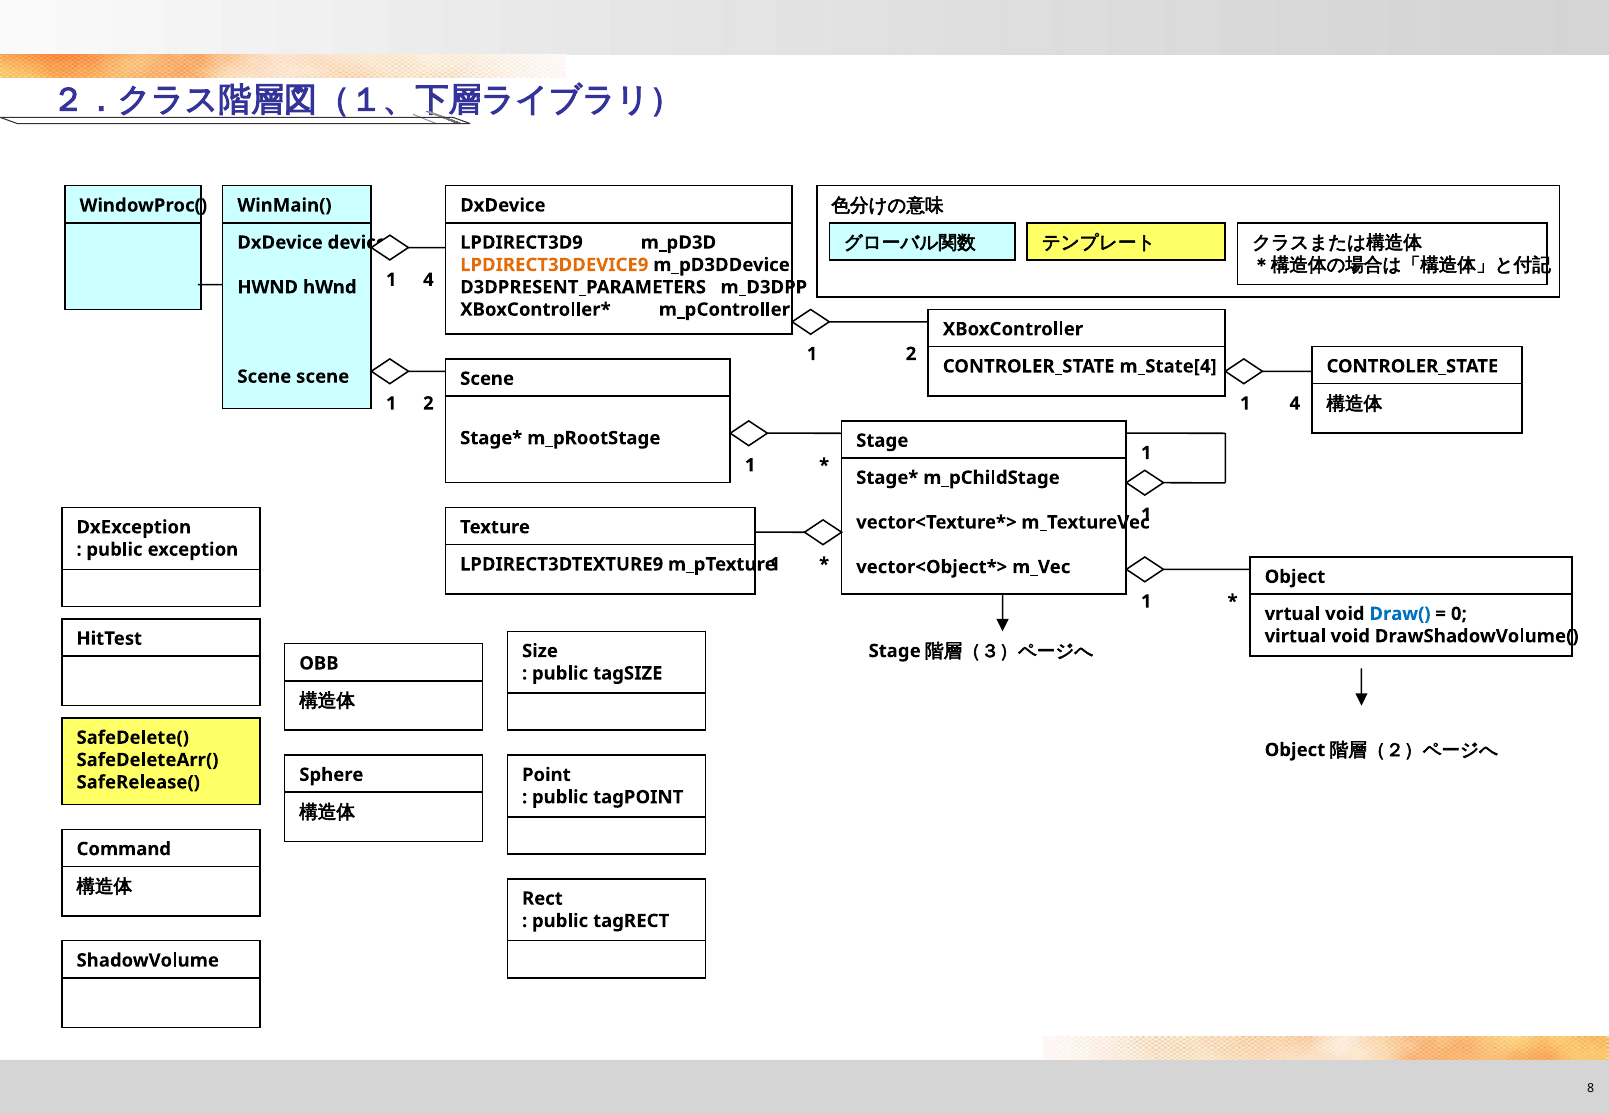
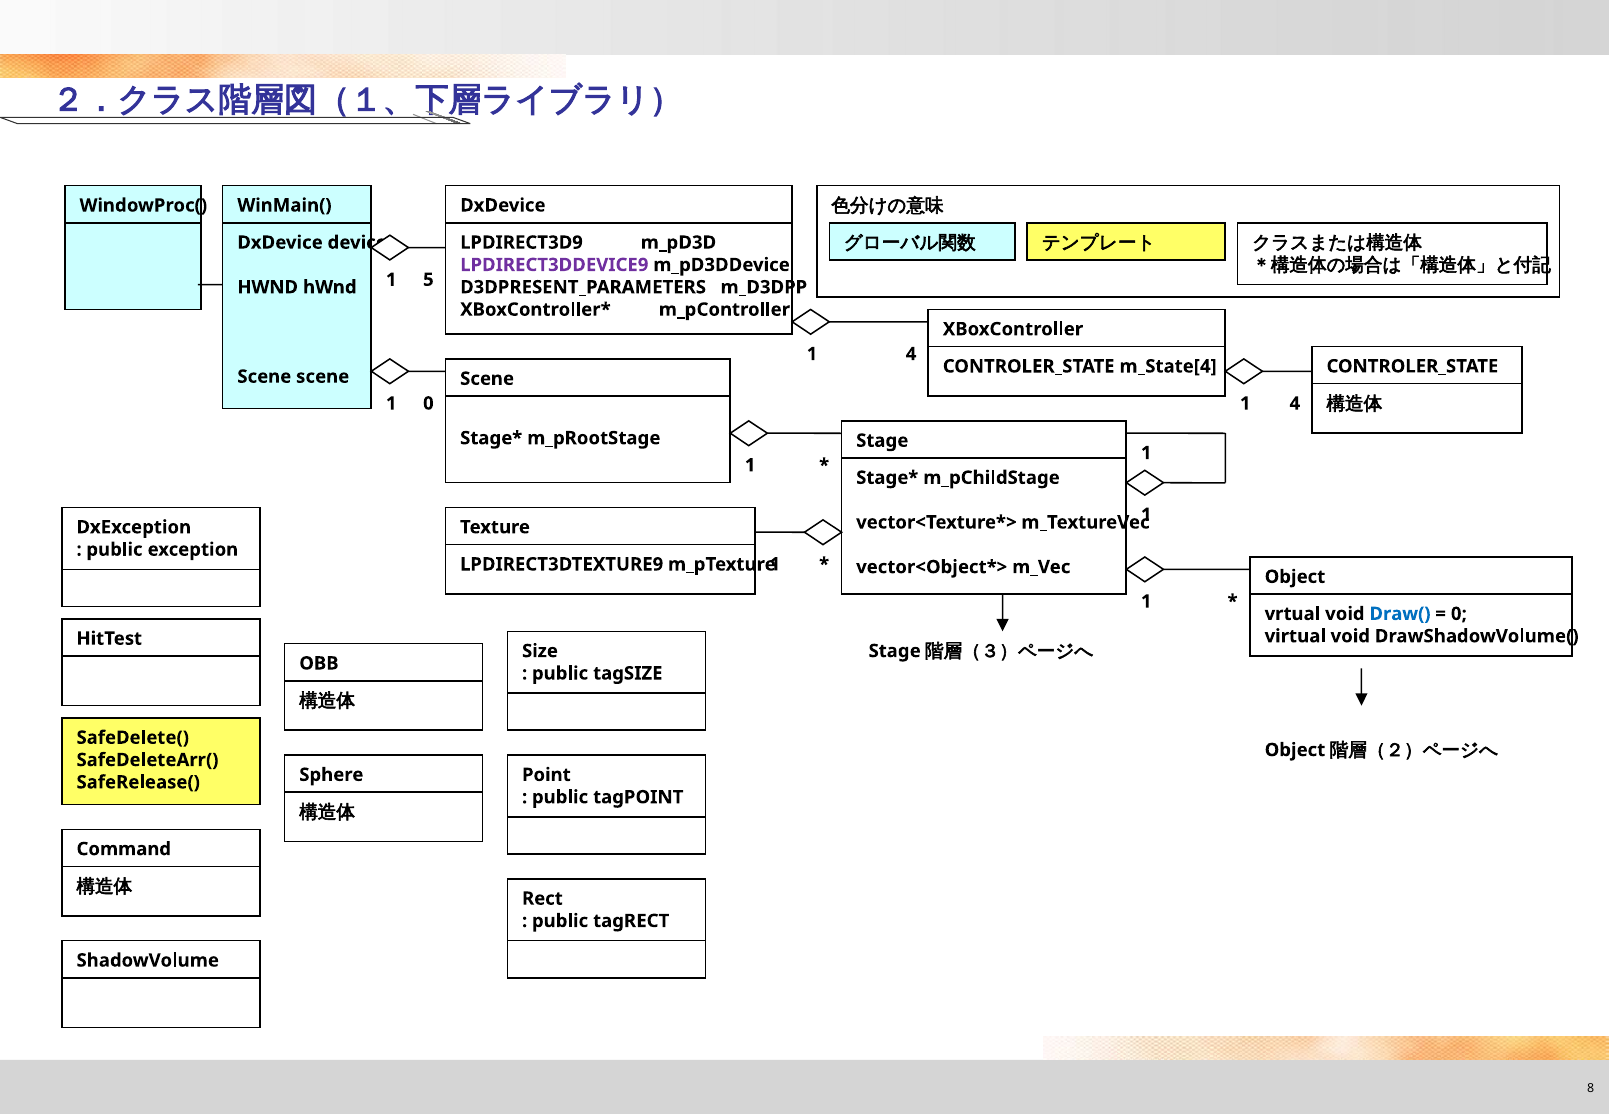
LPDIRECT3DDEVICE9 colour: orange -> purple (554, 265)
4: 4 -> 5 (428, 280)
2: 2 -> 4 (911, 354)
2: 2 -> 0 (428, 403)
